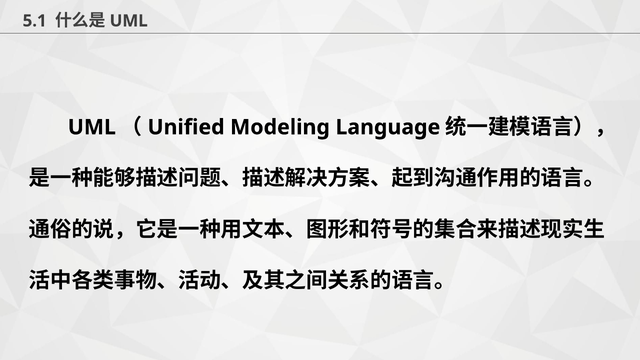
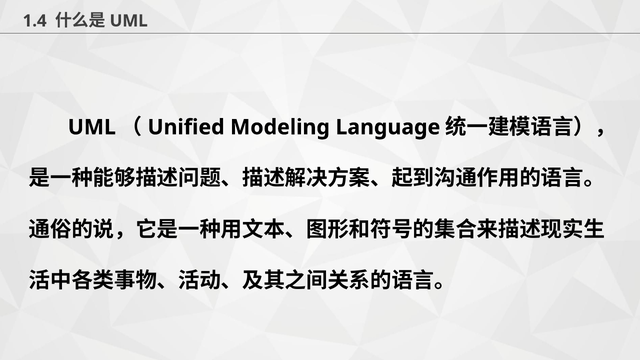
5.1: 5.1 -> 1.4 (35, 21)
